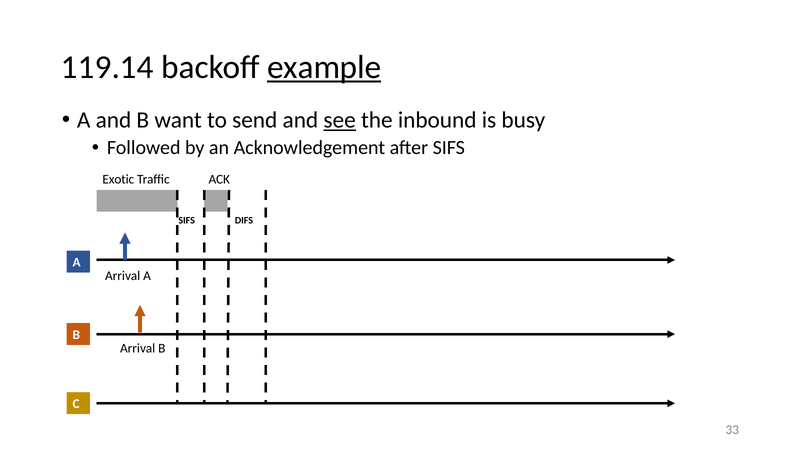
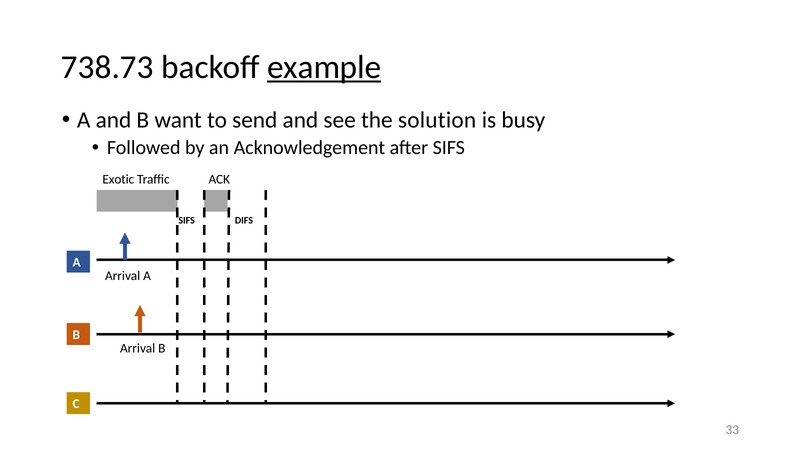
119.14: 119.14 -> 738.73 (107, 67)
see underline: present -> none (340, 120)
inbound: inbound -> solution (437, 120)
